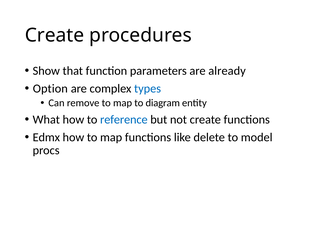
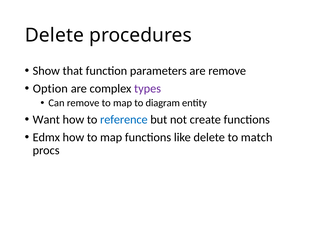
Create: Create -> Delete (54, 35)
are already: already -> remove (227, 71)
types colour: blue -> purple (148, 89)
What: What -> Want (46, 120)
model: model -> match (257, 137)
